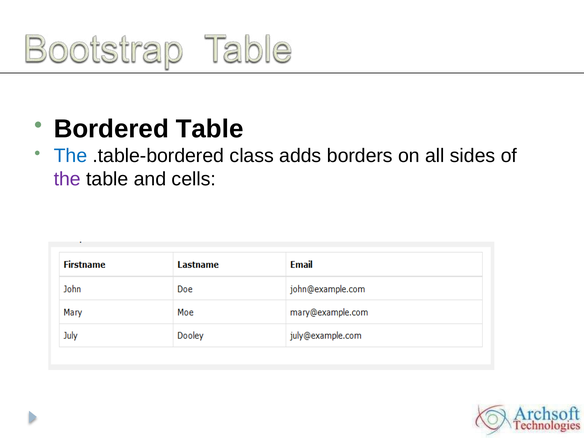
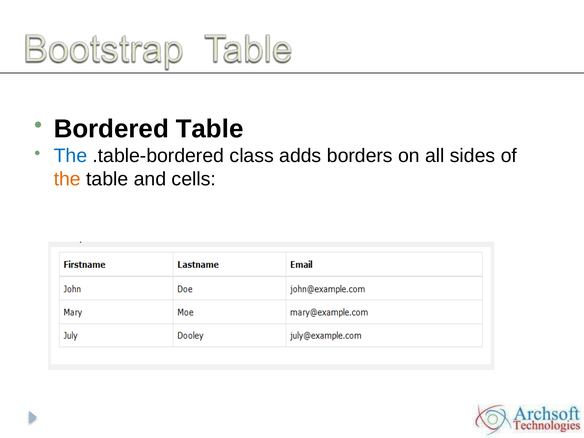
the colour: purple -> orange (67, 179)
